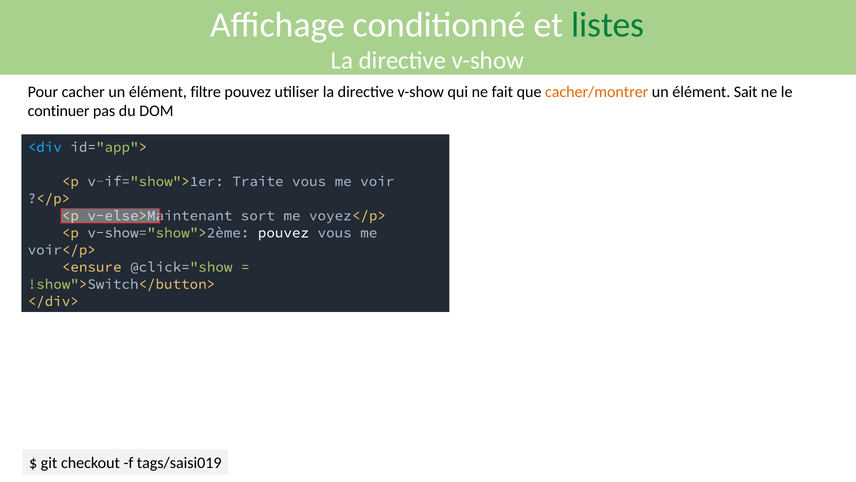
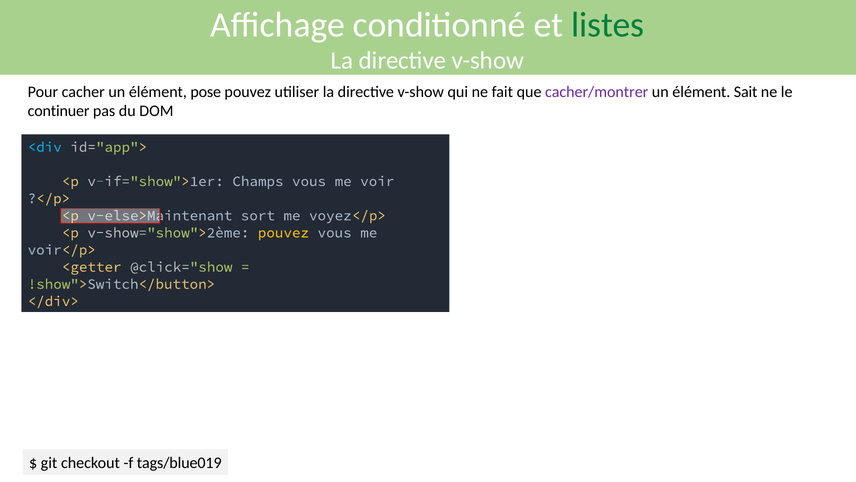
filtre: filtre -> pose (206, 92)
cacher/montrer colour: orange -> purple (597, 92)
Traite: Traite -> Champs (258, 181)
pouvez colour: white -> yellow (283, 232)
<ensure: <ensure -> <getter (92, 267)
tags/saisi019: tags/saisi019 -> tags/blue019 (179, 463)
